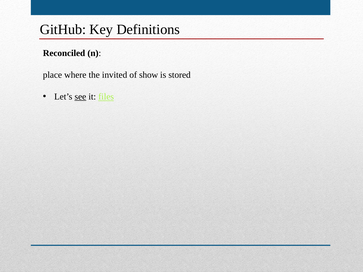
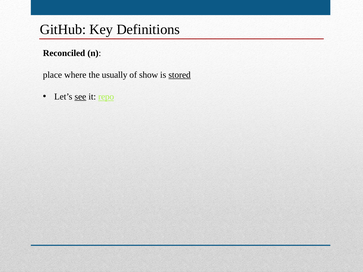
invited: invited -> usually (115, 75)
stored underline: none -> present (180, 75)
files: files -> repo (106, 97)
